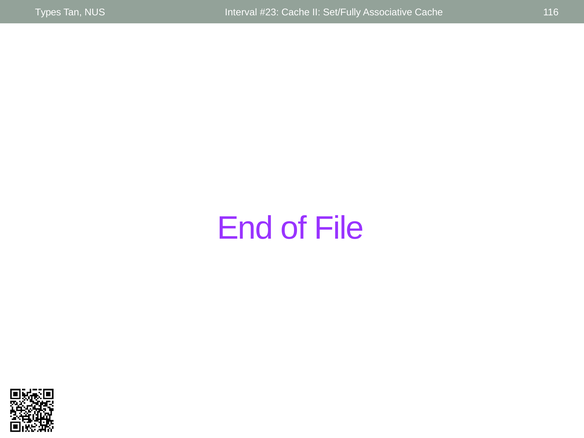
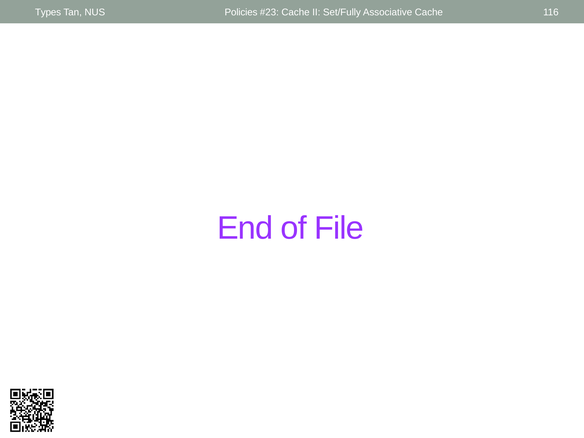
Interval: Interval -> Policies (241, 12)
